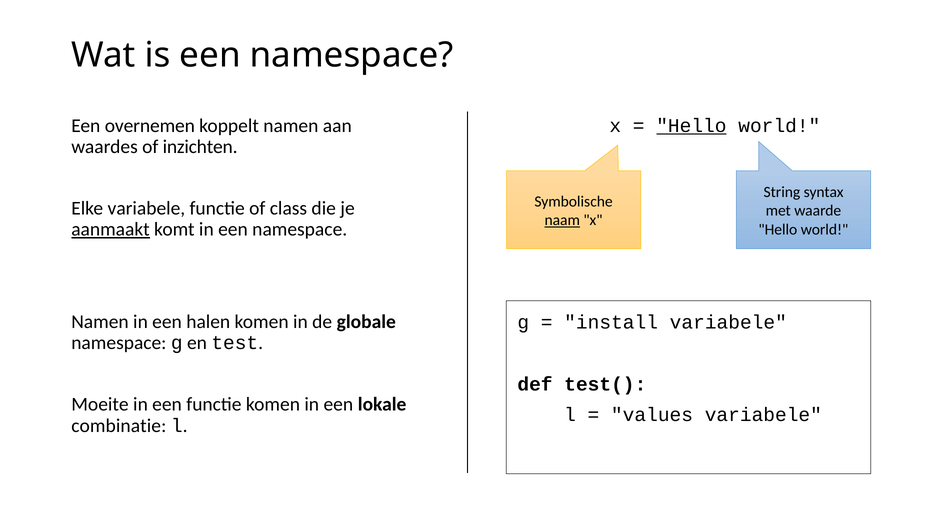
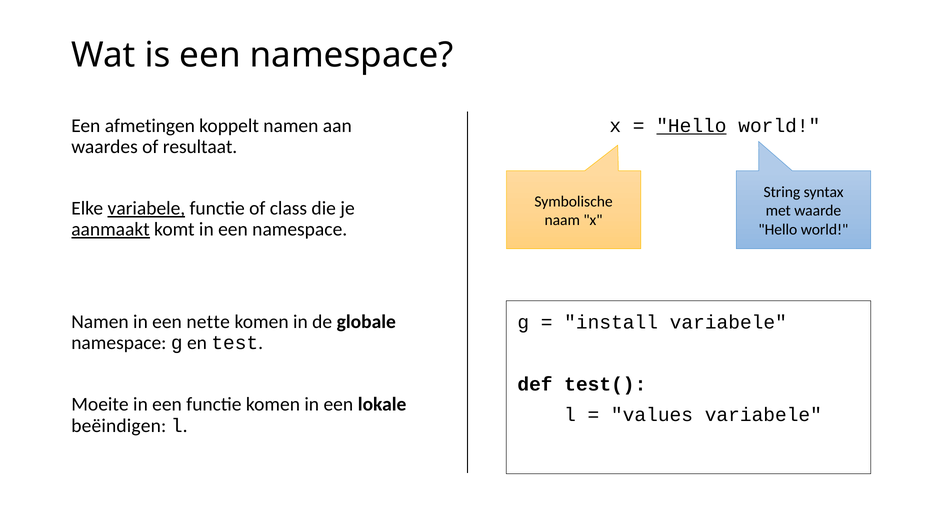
overnemen: overnemen -> afmetingen (150, 126)
inzichten: inzichten -> resultaat (200, 147)
variabele underline: none -> present (146, 208)
naam underline: present -> none (562, 220)
halen: halen -> nette (208, 322)
combinatie: combinatie -> beëindigen (119, 426)
